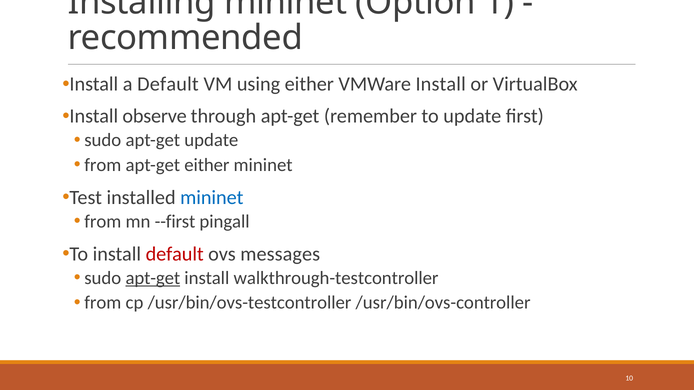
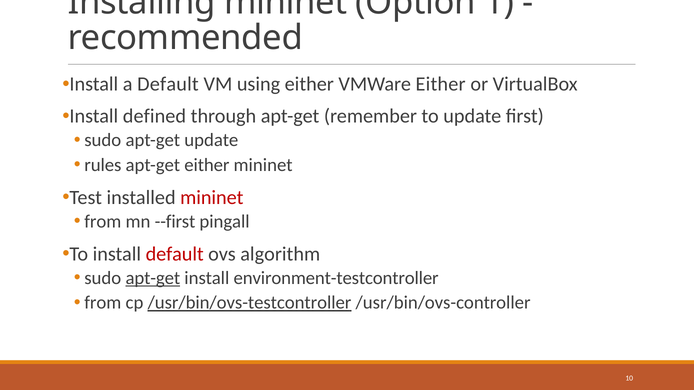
VMWare Install: Install -> Either (441, 84)
observe: observe -> defined (154, 116)
from: from -> rules (103, 165)
mininet colour: blue -> red (212, 198)
messages: messages -> algorithm (280, 254)
walkthrough-testcontroller: walkthrough-testcontroller -> environment-testcontroller (336, 278)
/usr/bin/ovs-testcontroller underline: none -> present (250, 303)
